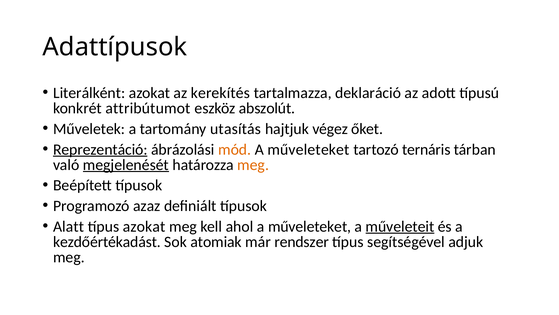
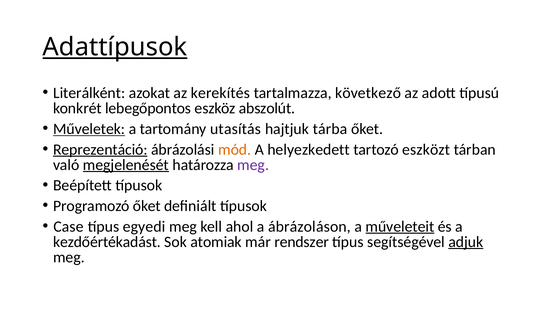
Adattípusok underline: none -> present (115, 47)
deklaráció: deklaráció -> következő (368, 93)
attribútumot: attribútumot -> lebegőpontos (148, 108)
Műveletek underline: none -> present (89, 129)
végez: végez -> tárba (330, 129)
műveleteket: műveleteket -> helyezkedett (309, 149)
ternáris: ternáris -> eszközt (426, 149)
meg colour: orange -> purple (253, 165)
Programozó azaz: azaz -> őket (147, 206)
Alatt: Alatt -> Case (69, 226)
típus azokat: azokat -> egyedi (144, 226)
műveleteket: műveleteket -> ábrázoláson (309, 226)
adjuk underline: none -> present (466, 241)
